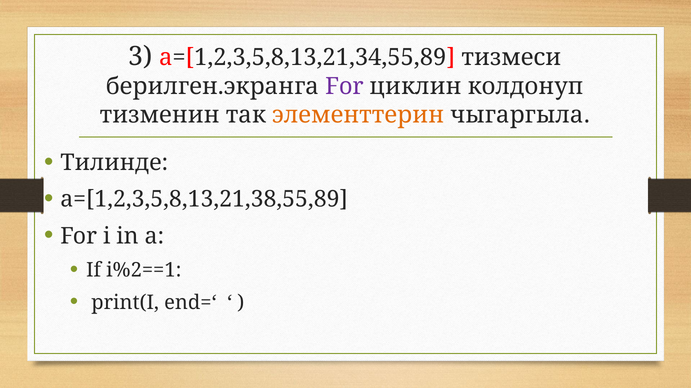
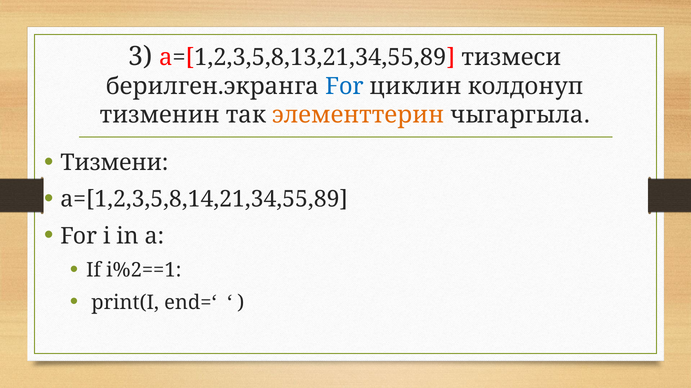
For colour: purple -> blue (344, 87)
Тилинде: Тилинде -> Тизмени (114, 163)
a=[1,2,3,5,8,13,21,38,55,89: a=[1,2,3,5,8,13,21,38,55,89 -> a=[1,2,3,5,8,14,21,34,55,89 (204, 200)
